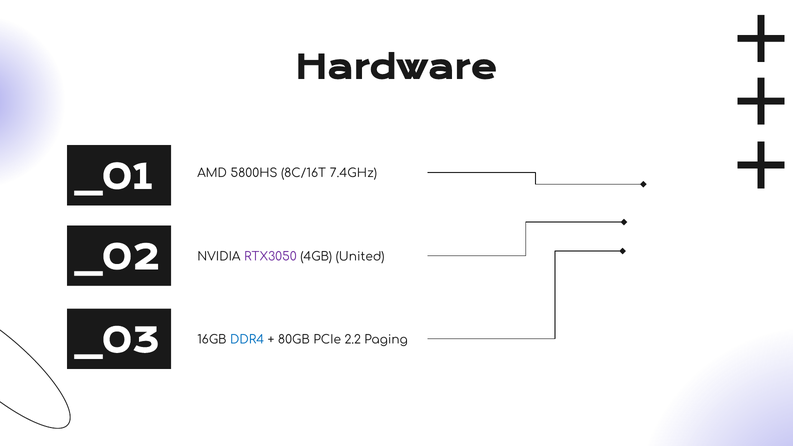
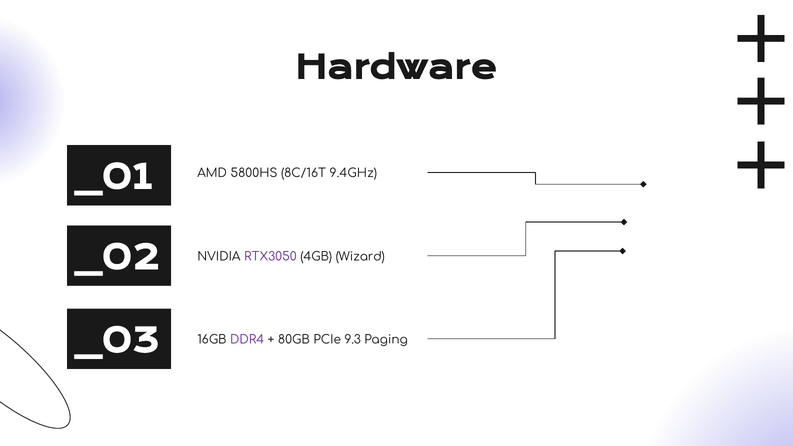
7.4GHz: 7.4GHz -> 9.4GHz (353, 173)
United: United -> Wizard (360, 257)
DDR4 colour: blue -> purple (247, 340)
2.2: 2.2 -> 9.3 (353, 340)
